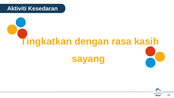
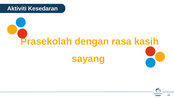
Tingkatkan: Tingkatkan -> Prasekolah (46, 41)
